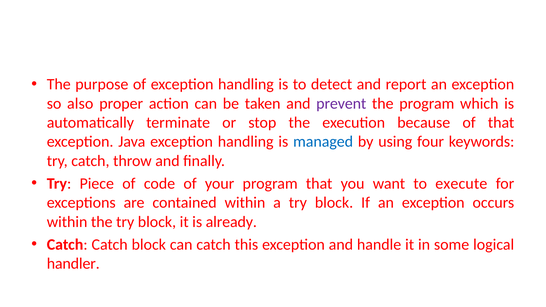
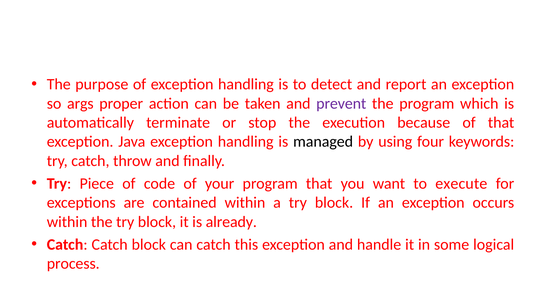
also: also -> args (80, 104)
managed colour: blue -> black (323, 142)
handler: handler -> process (73, 264)
